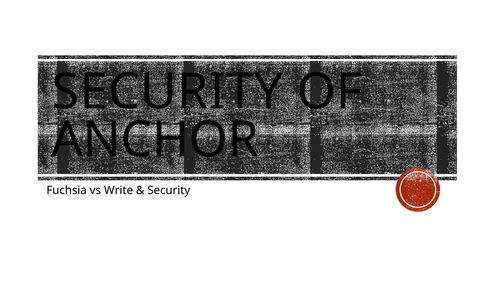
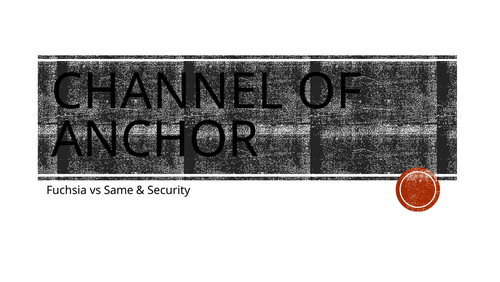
SECURITY: SECURITY -> CHANNEL (167, 92)
Write: Write -> Same (119, 190)
